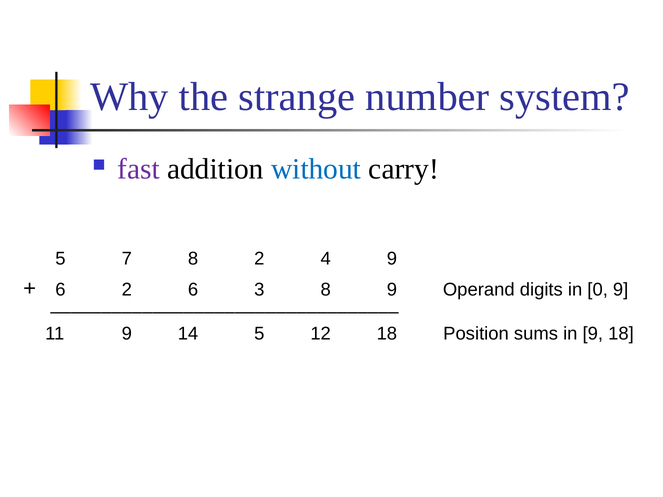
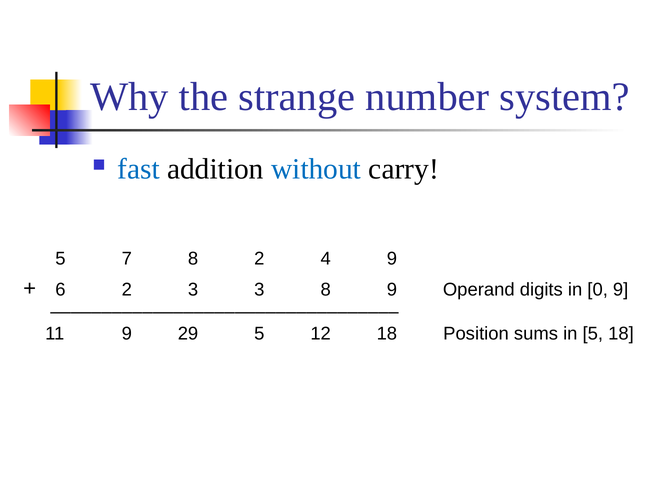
fast colour: purple -> blue (138, 169)
2 6: 6 -> 3 (193, 290)
14: 14 -> 29 (188, 334)
in 9: 9 -> 5 (593, 334)
